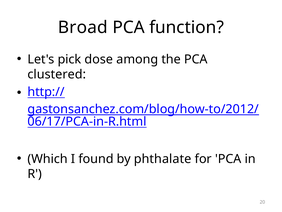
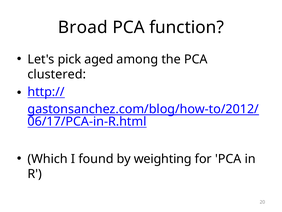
dose: dose -> aged (99, 59)
phthalate: phthalate -> weighting (163, 158)
